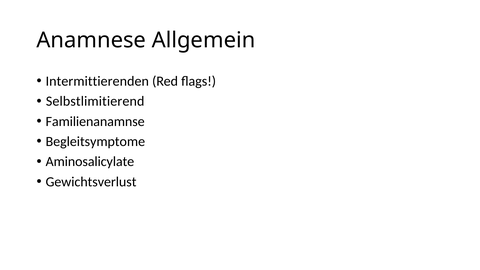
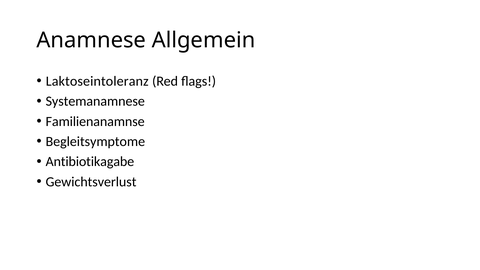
Intermittierenden: Intermittierenden -> Laktoseintoleranz (97, 81)
Selbstlimitierend: Selbstlimitierend -> Systemanamnese (95, 101)
Aminosalicylate: Aminosalicylate -> Antibiotikagabe (90, 162)
